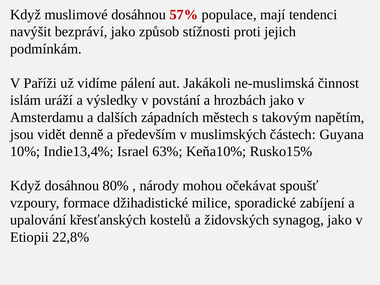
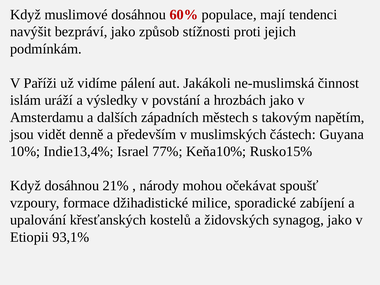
57%: 57% -> 60% (184, 15)
63%: 63% -> 77% (167, 152)
80%: 80% -> 21% (116, 186)
22,8%: 22,8% -> 93,1% (71, 237)
